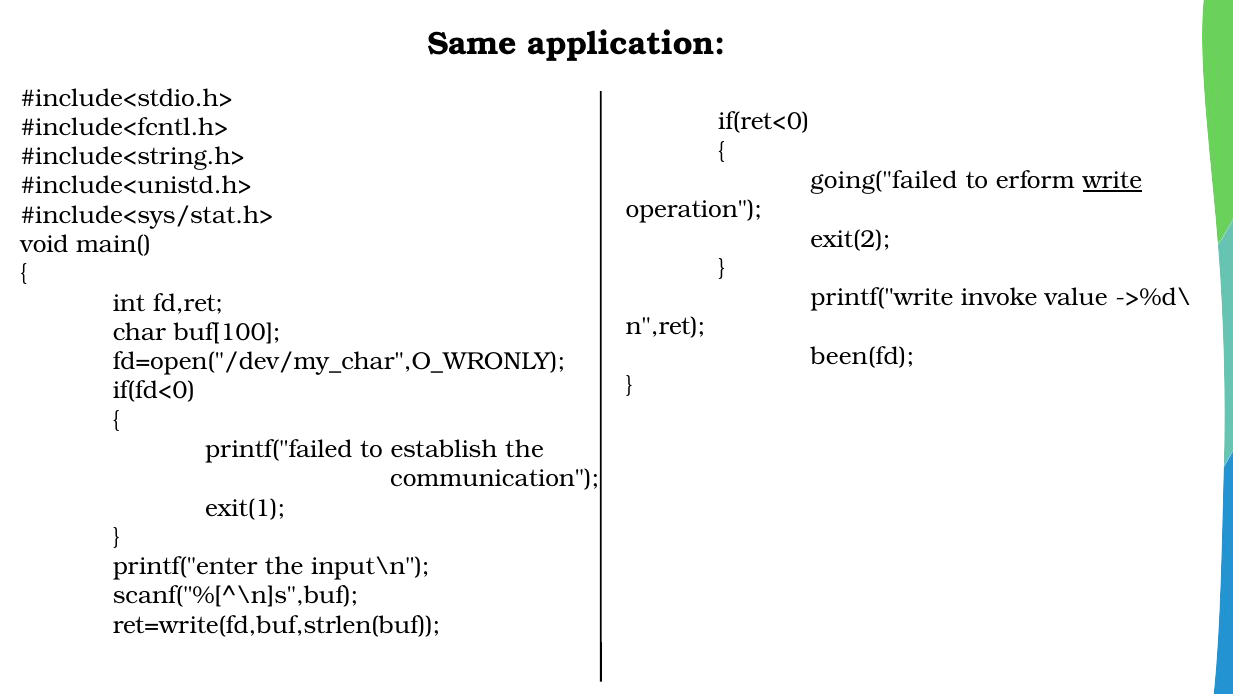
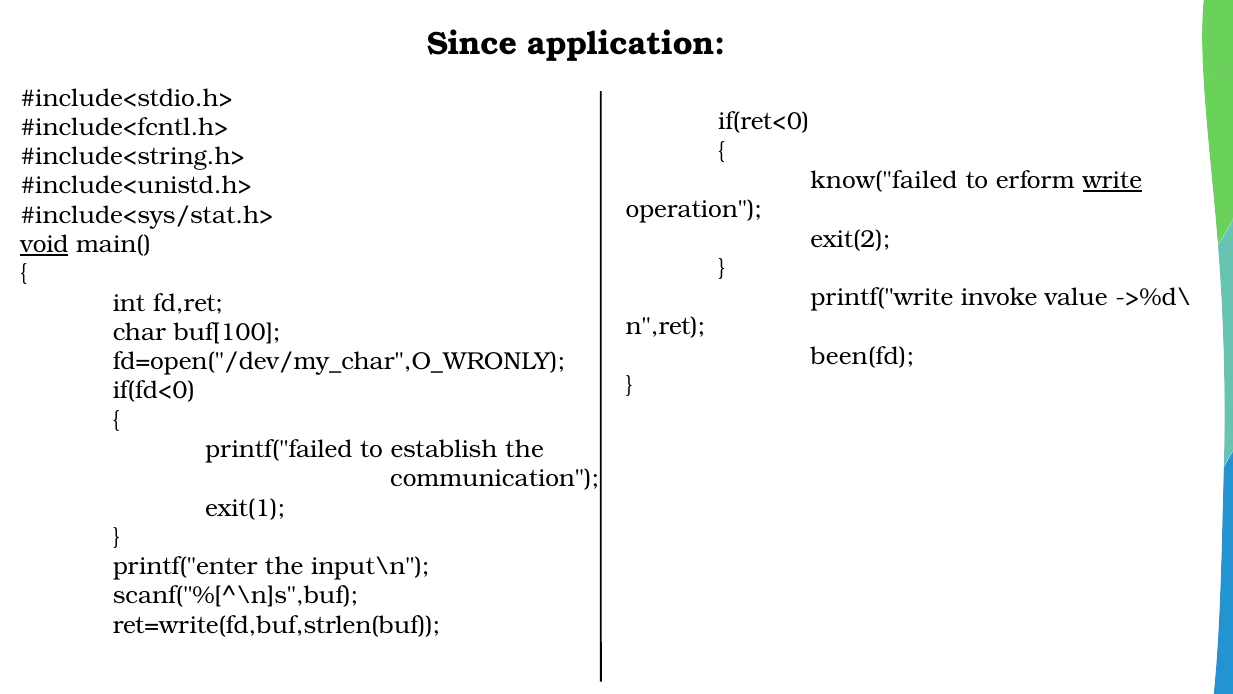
Same: Same -> Since (472, 44)
going("failed: going("failed -> know("failed (884, 180)
void underline: none -> present (44, 244)
